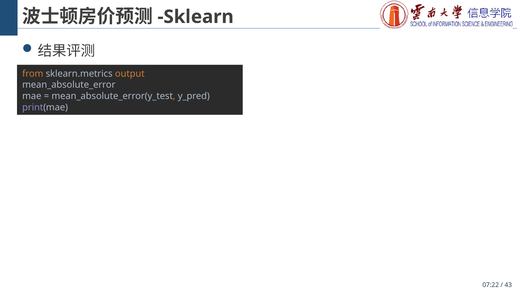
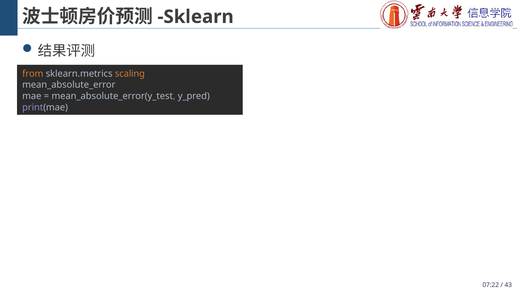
output: output -> scaling (130, 74)
